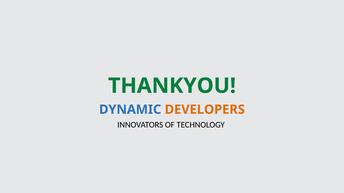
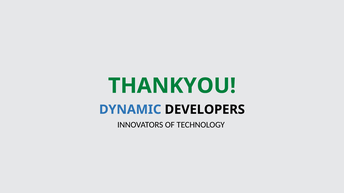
DEVELOPERS colour: orange -> black (205, 110)
